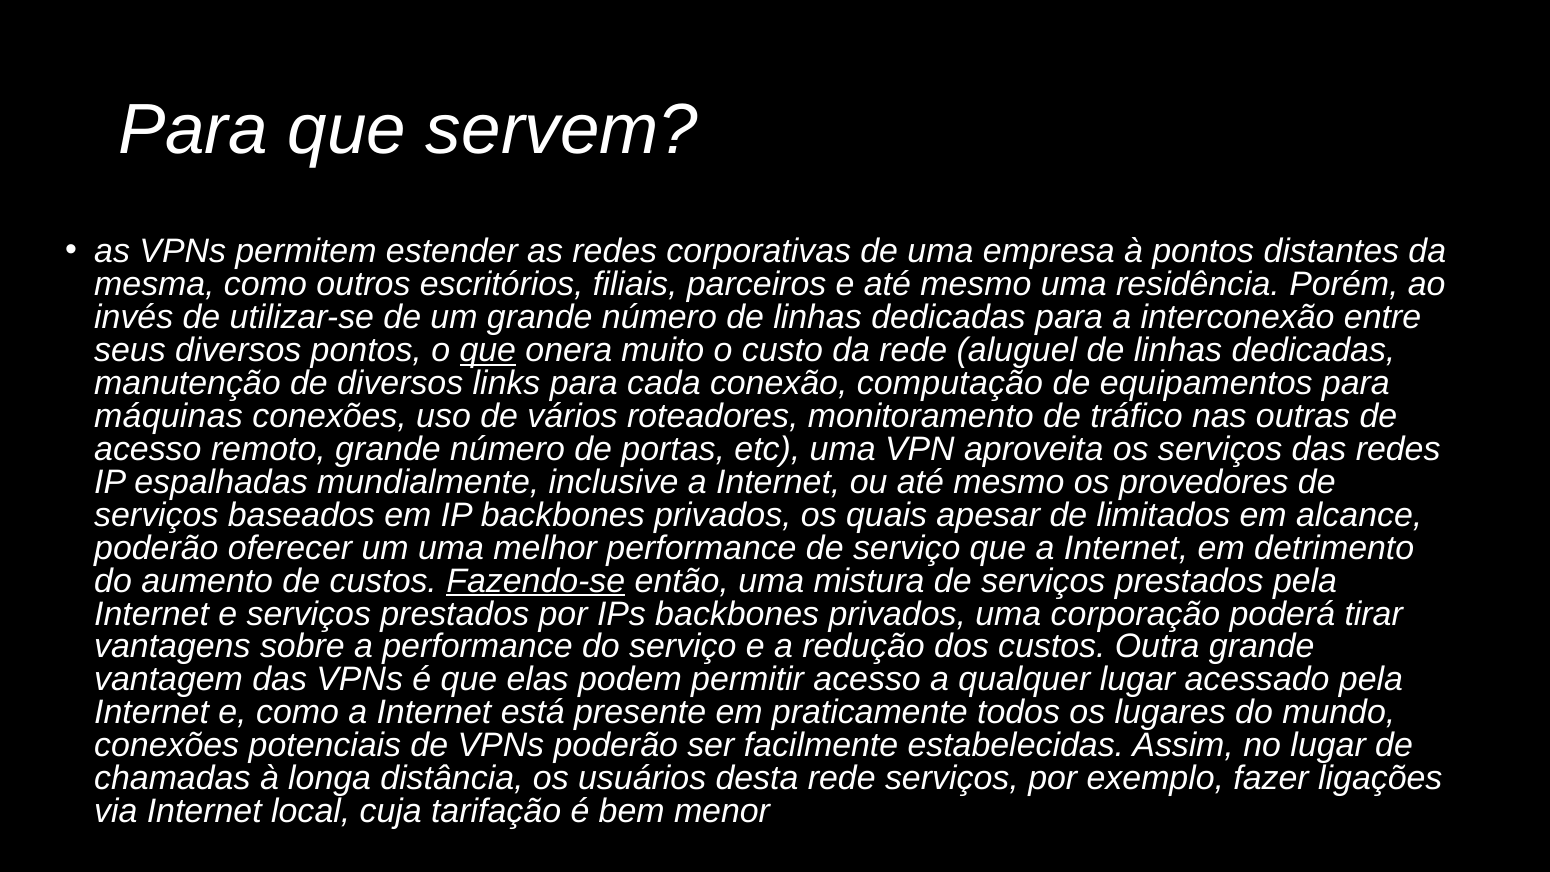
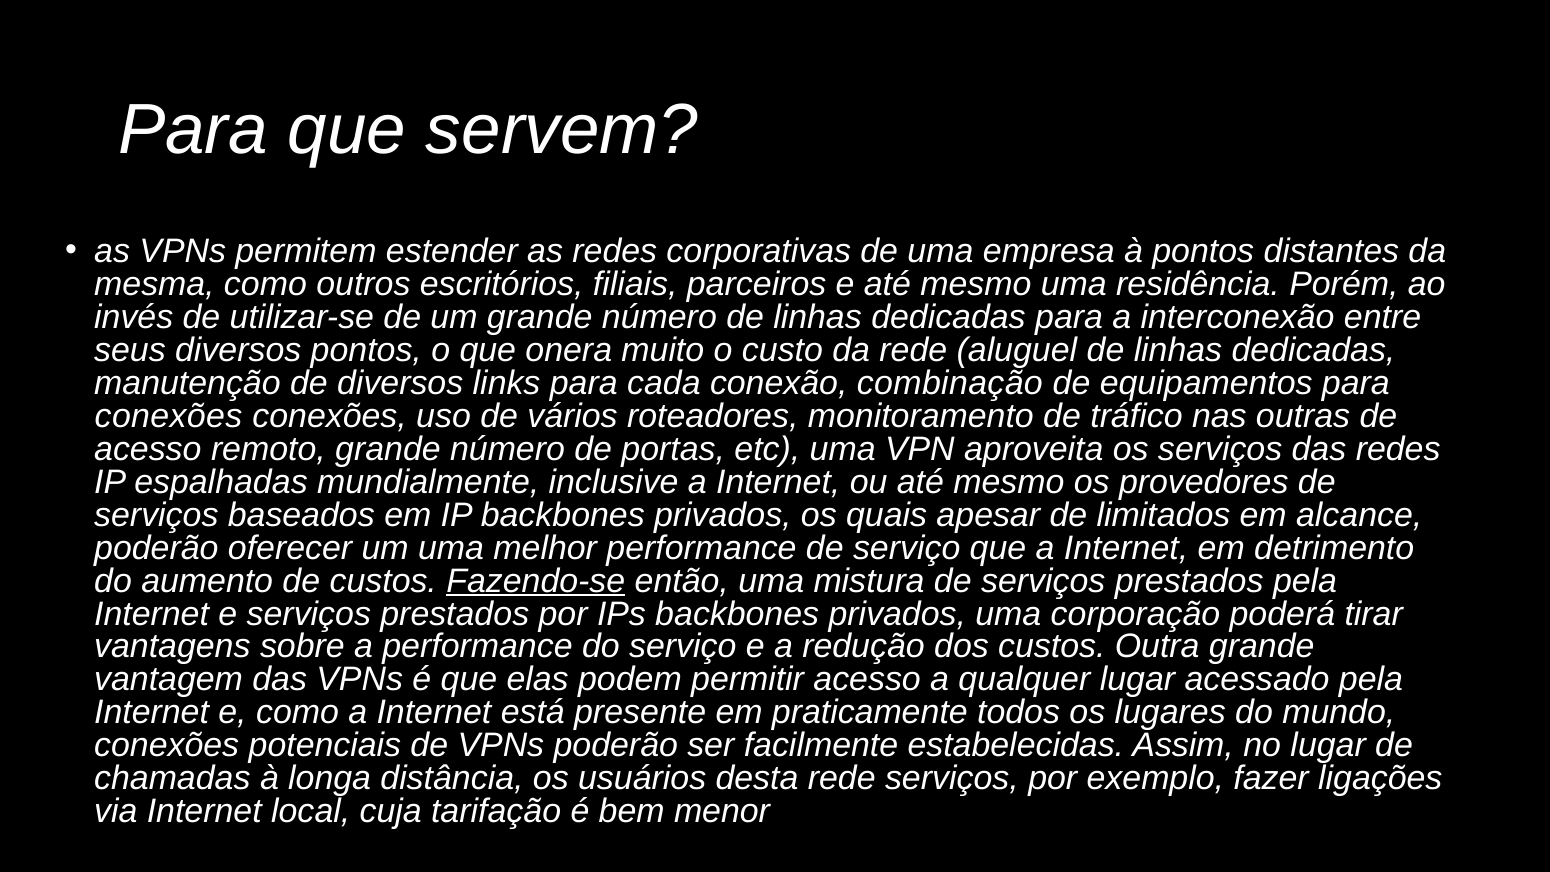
que underline: present -> none (488, 350)
computação: computação -> combinação (950, 383)
máquinas: máquinas -> conexões (168, 416)
